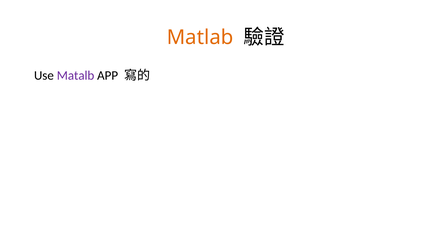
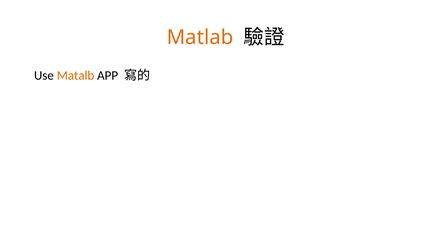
Matalb colour: purple -> orange (76, 75)
